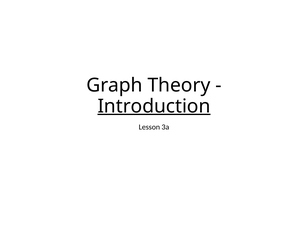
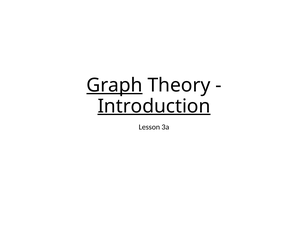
Graph underline: none -> present (115, 85)
